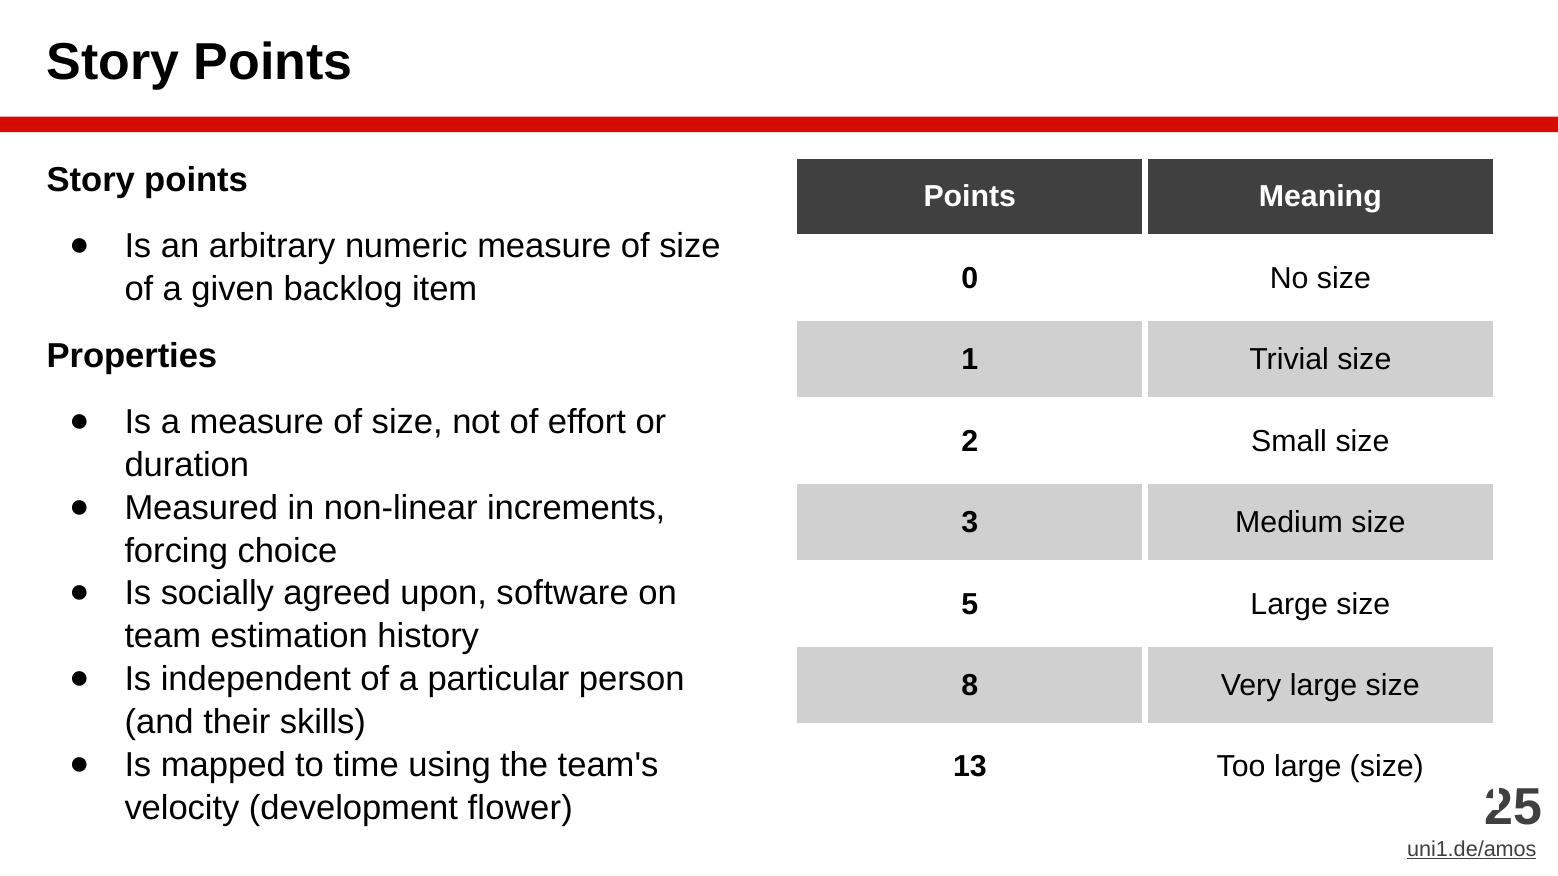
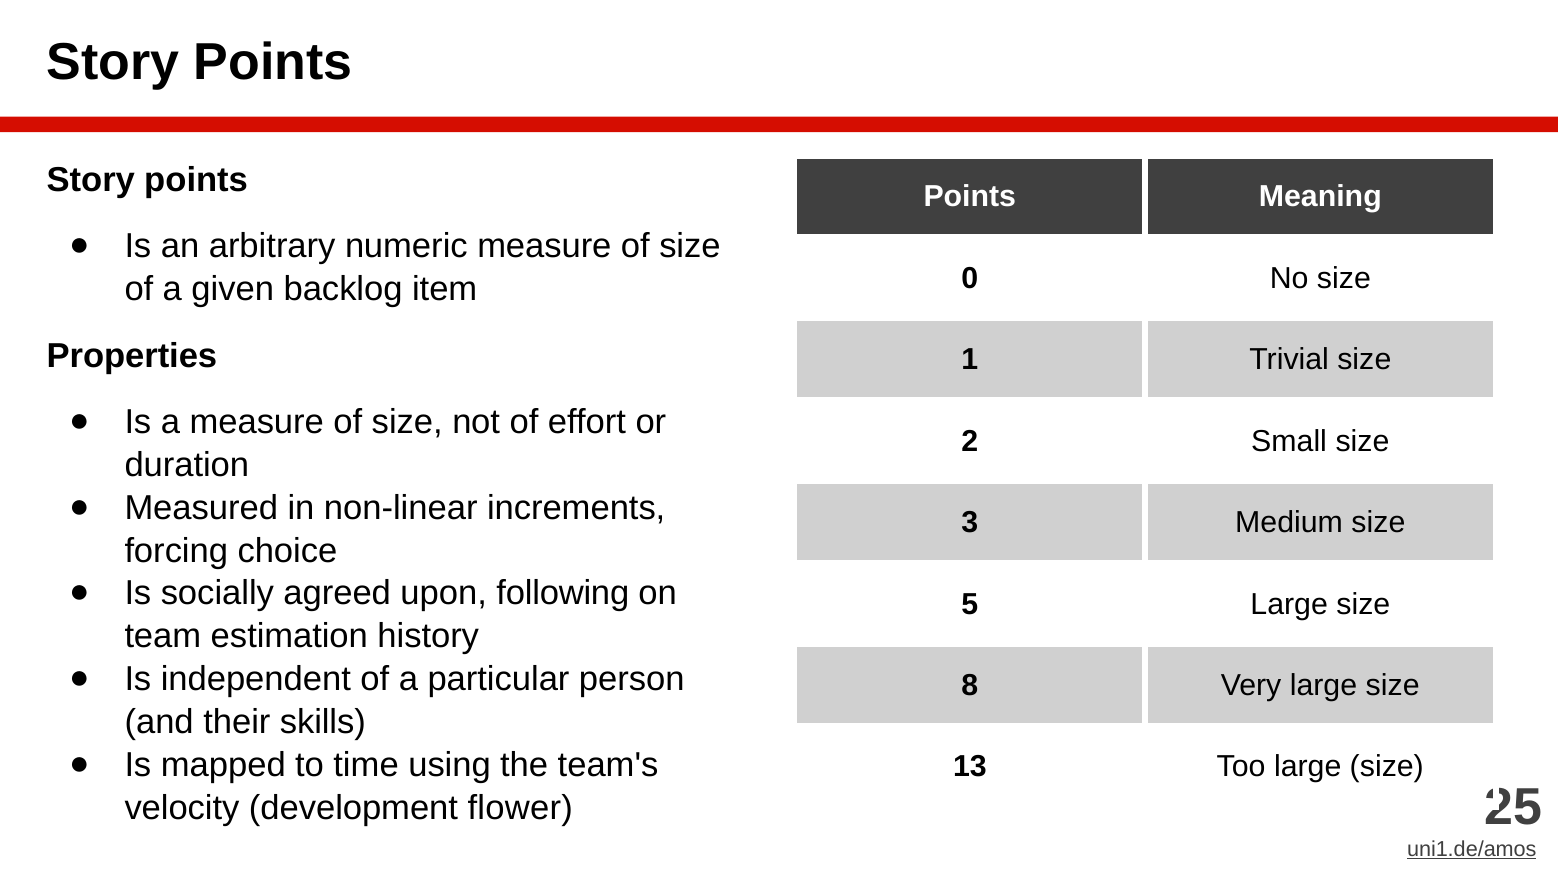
software: software -> following (563, 594)
